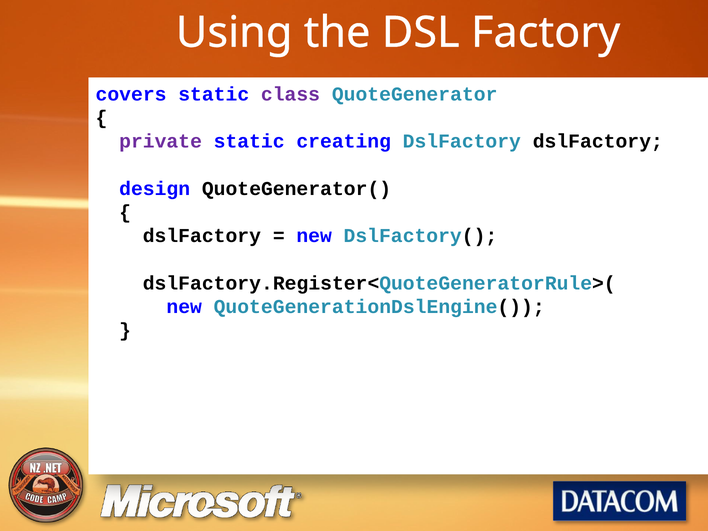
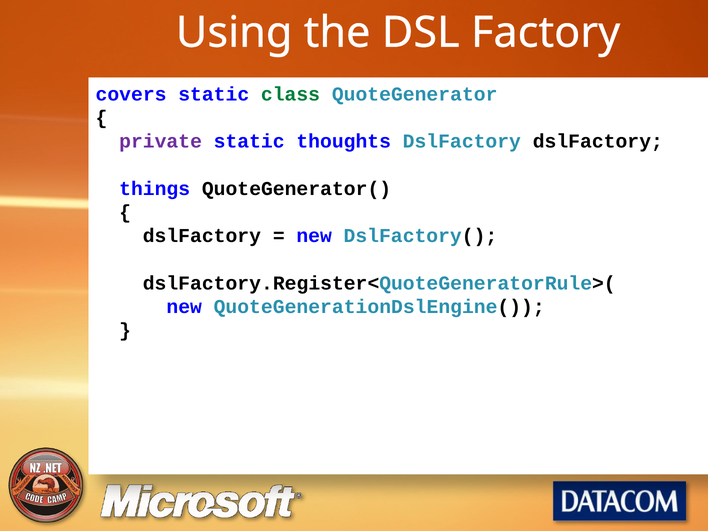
class colour: purple -> green (291, 94)
creating: creating -> thoughts (344, 141)
design: design -> things (155, 189)
